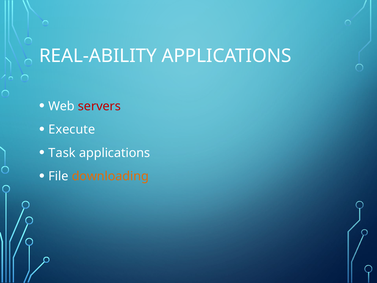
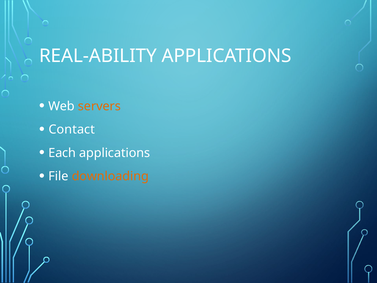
servers colour: red -> orange (99, 106)
Execute: Execute -> Contact (72, 129)
Task: Task -> Each (62, 153)
